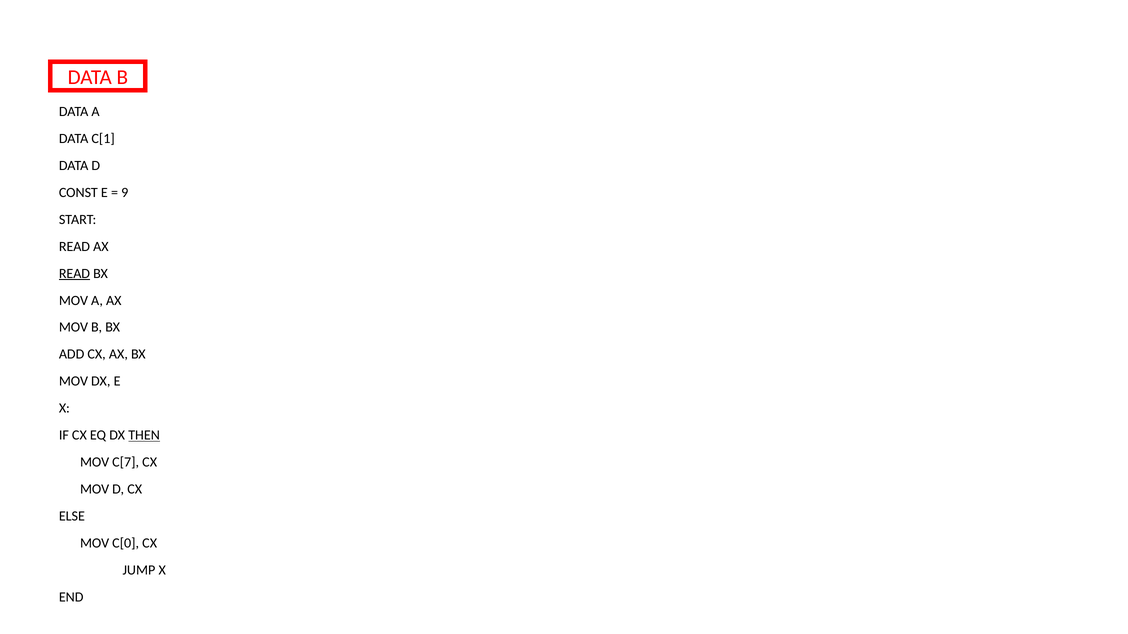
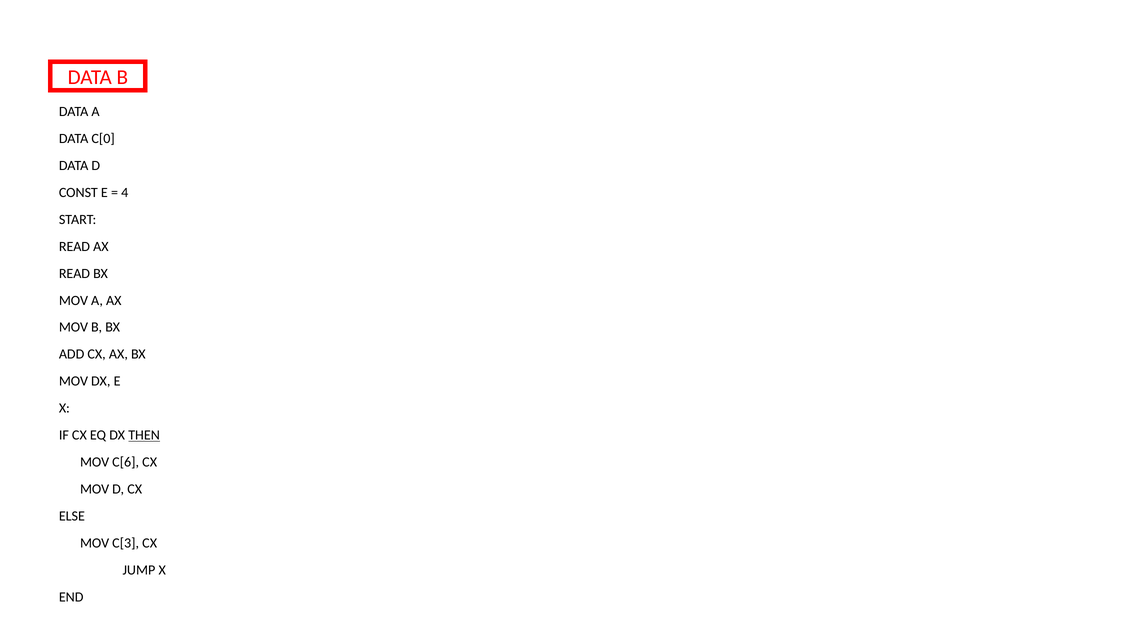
C[1: C[1 -> C[0 (103, 139)
9: 9 -> 4 (125, 193)
READ underline: present -> none (74, 274)
C[7: C[7 -> C[6 (126, 462)
C[0: C[0 -> C[3 (126, 543)
